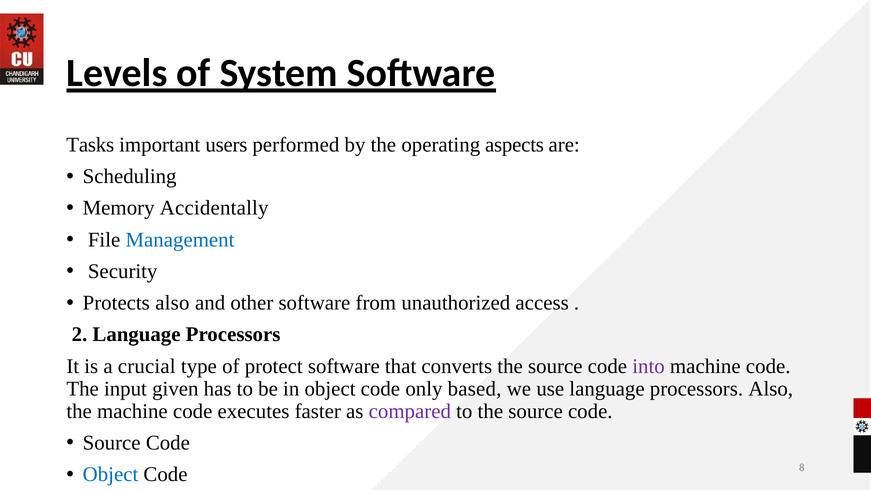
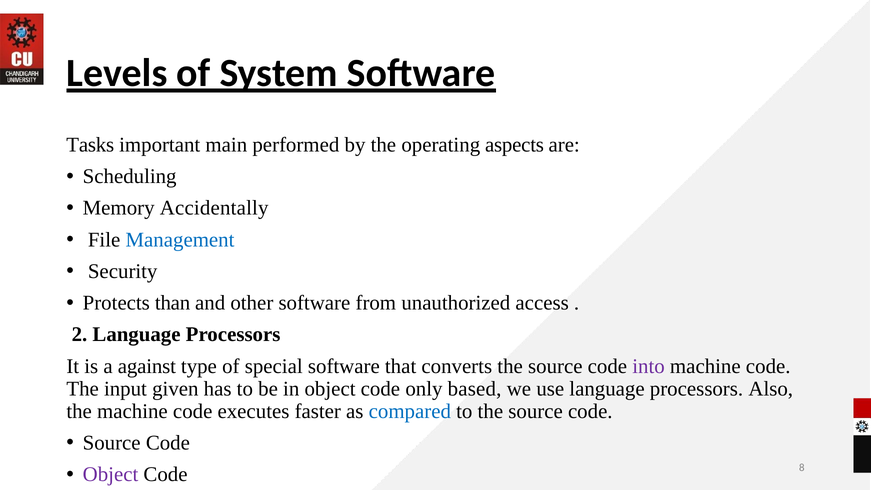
users: users -> main (226, 145)
Protects also: also -> than (173, 303)
crucial: crucial -> against (147, 366)
protect: protect -> special (274, 366)
compared colour: purple -> blue (410, 411)
Object colour: blue -> purple (111, 474)
